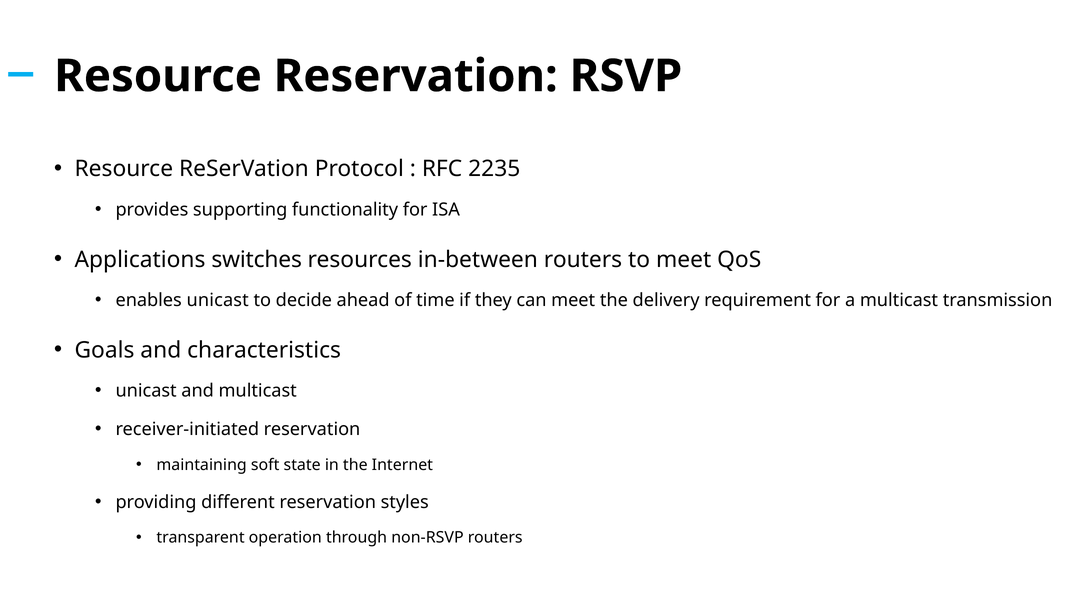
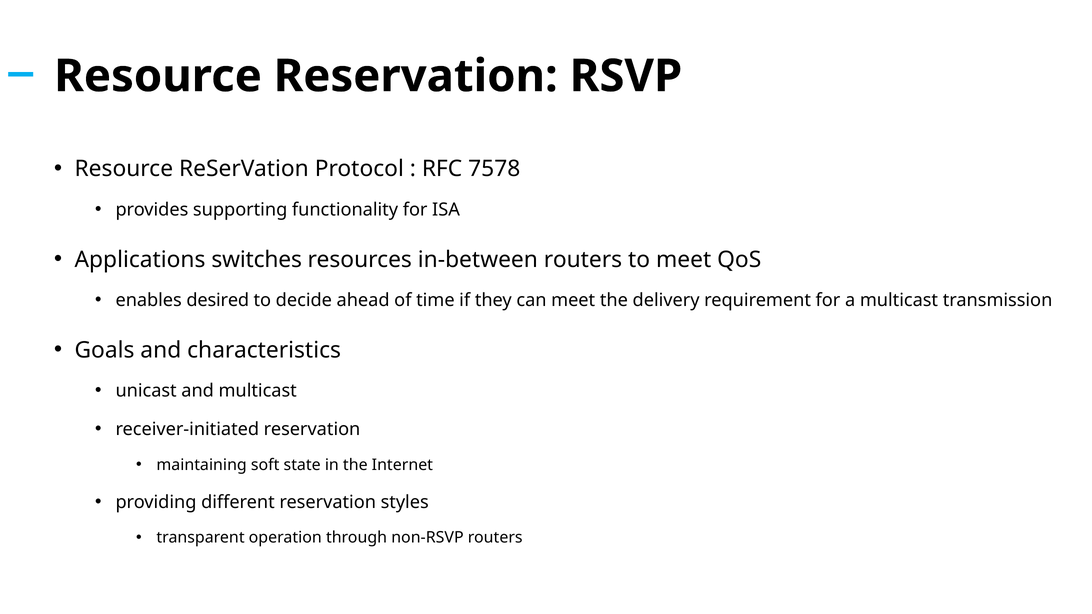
2235: 2235 -> 7578 (494, 169)
enables unicast: unicast -> desired (218, 300)
